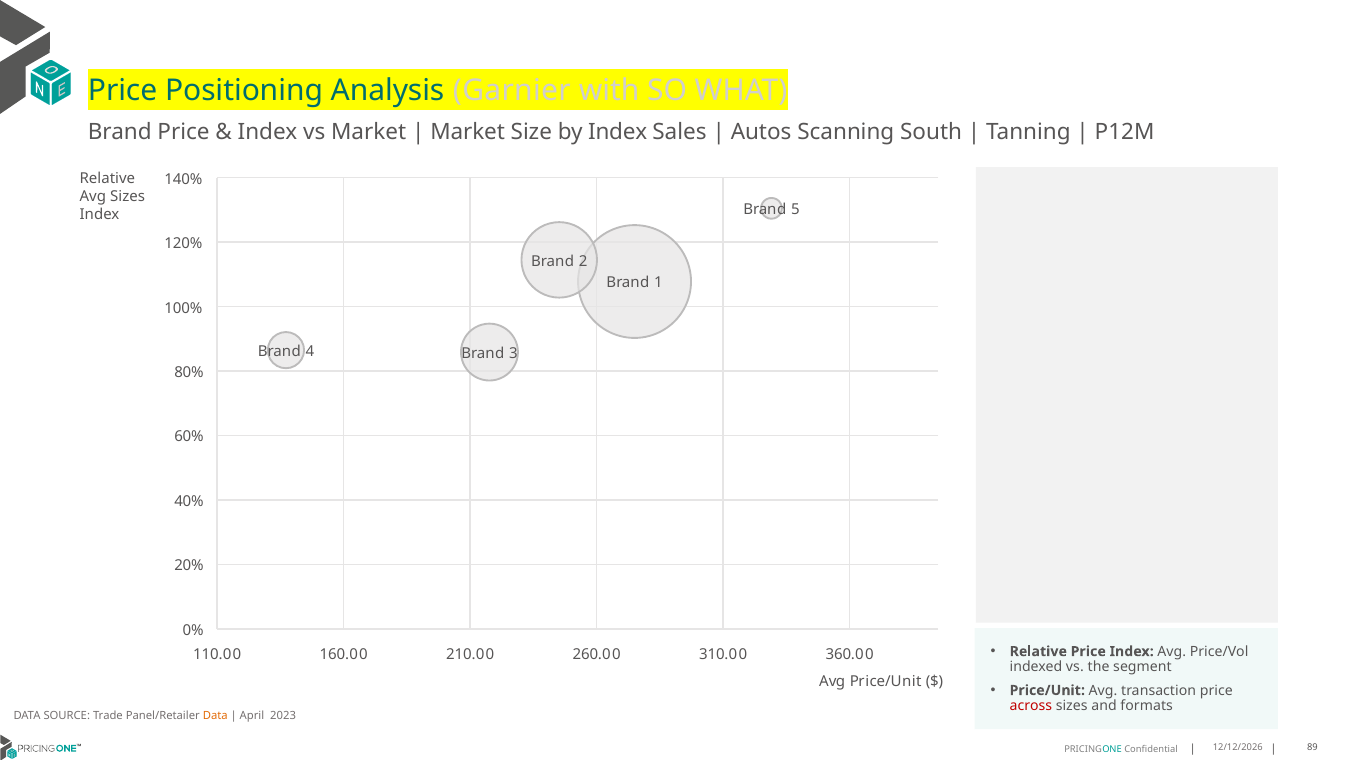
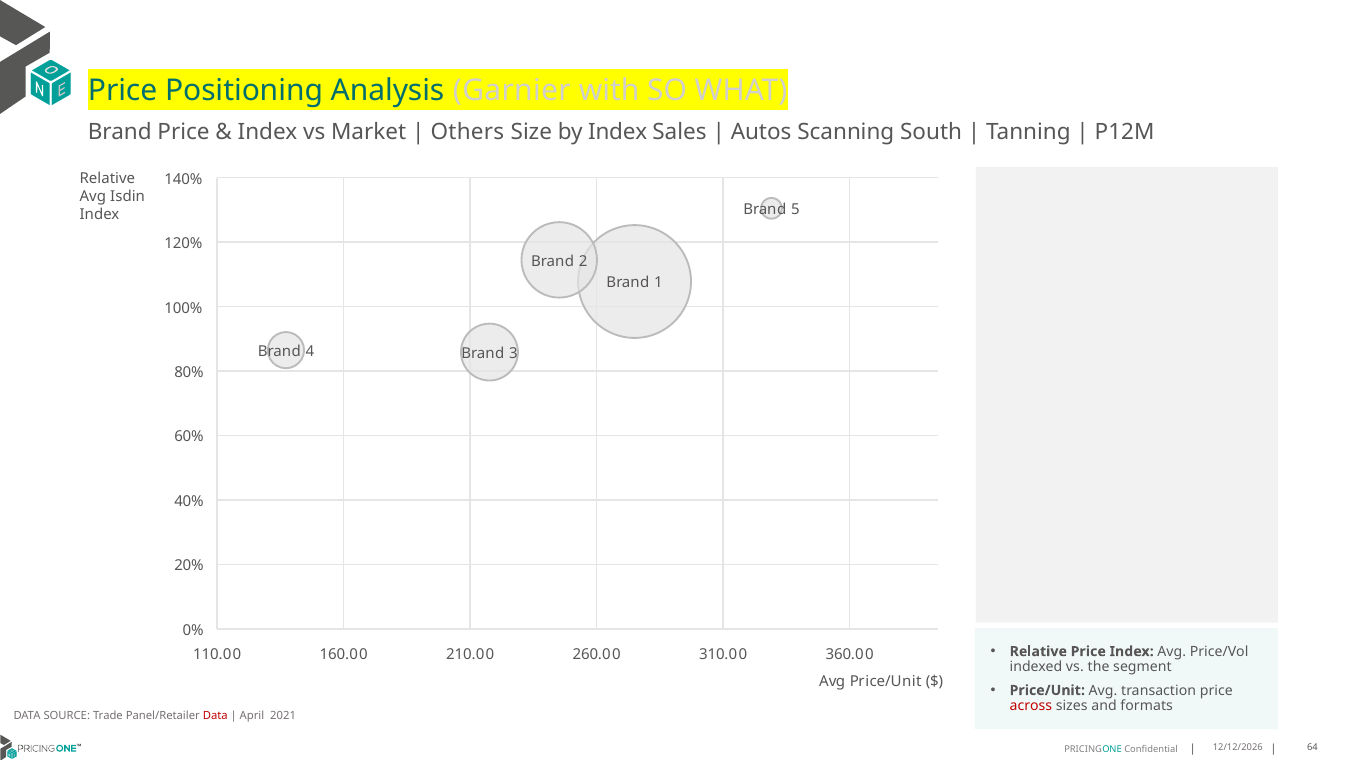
Market: Market -> Others (467, 132)
Avg Sizes: Sizes -> Isdin (128, 197)
Data colour: orange -> red (215, 716)
2023: 2023 -> 2021 (283, 716)
89: 89 -> 64 (1312, 747)
